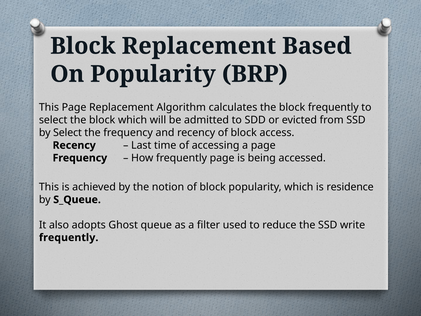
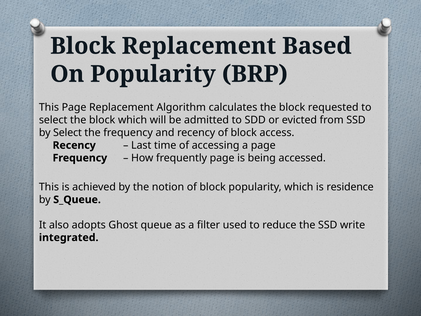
block frequently: frequently -> requested (333, 107)
frequently: frequently -> integrated (69, 237)
